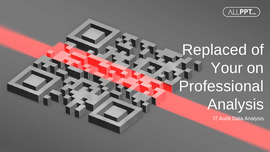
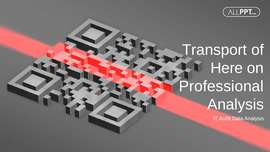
Replaced: Replaced -> Transport (215, 50)
Your: Your -> Here (227, 68)
